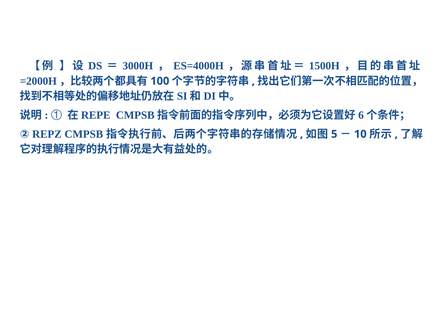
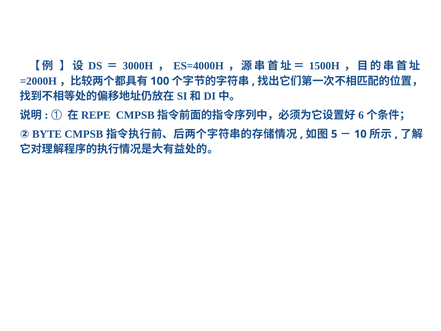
REPZ: REPZ -> BYTE (47, 134)
